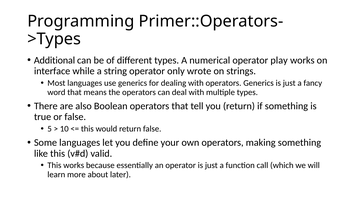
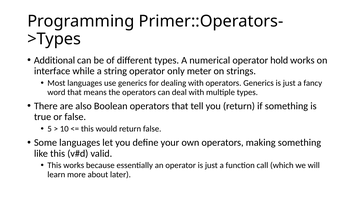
play: play -> hold (279, 60)
wrote: wrote -> meter (199, 71)
